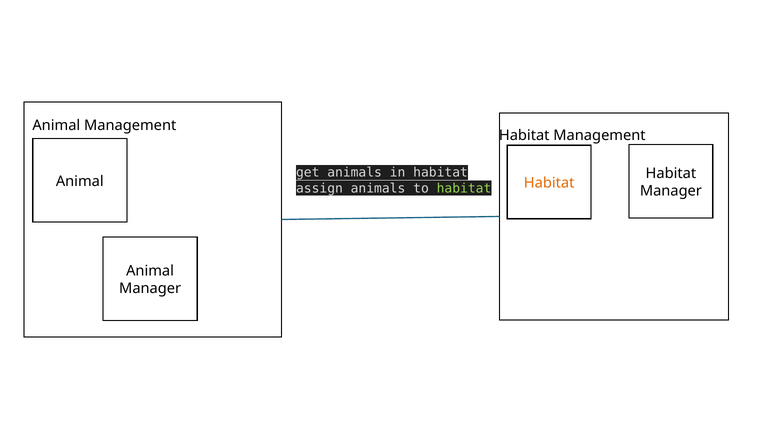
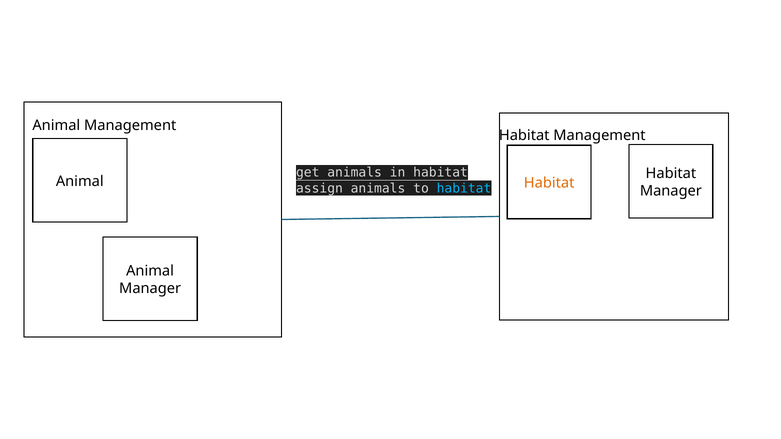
habitat colour: light green -> light blue (464, 188)
